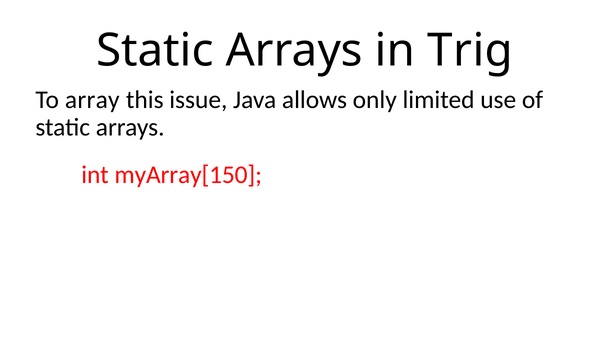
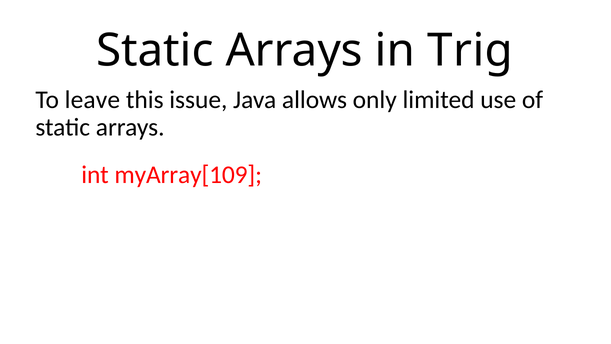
array: array -> leave (92, 100)
myArray[150: myArray[150 -> myArray[109 (188, 175)
